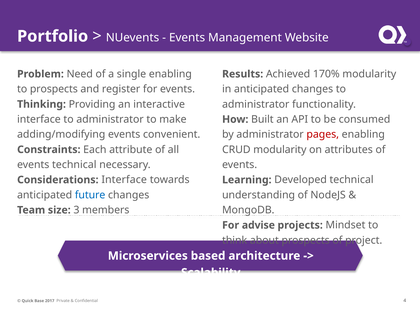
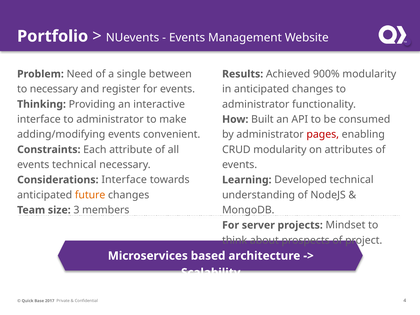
single enabling: enabling -> between (170, 74)
170%: 170% -> 900% (326, 74)
to prospects: prospects -> necessary (54, 89)
future colour: blue -> orange (90, 195)
advise: advise -> server (258, 225)
